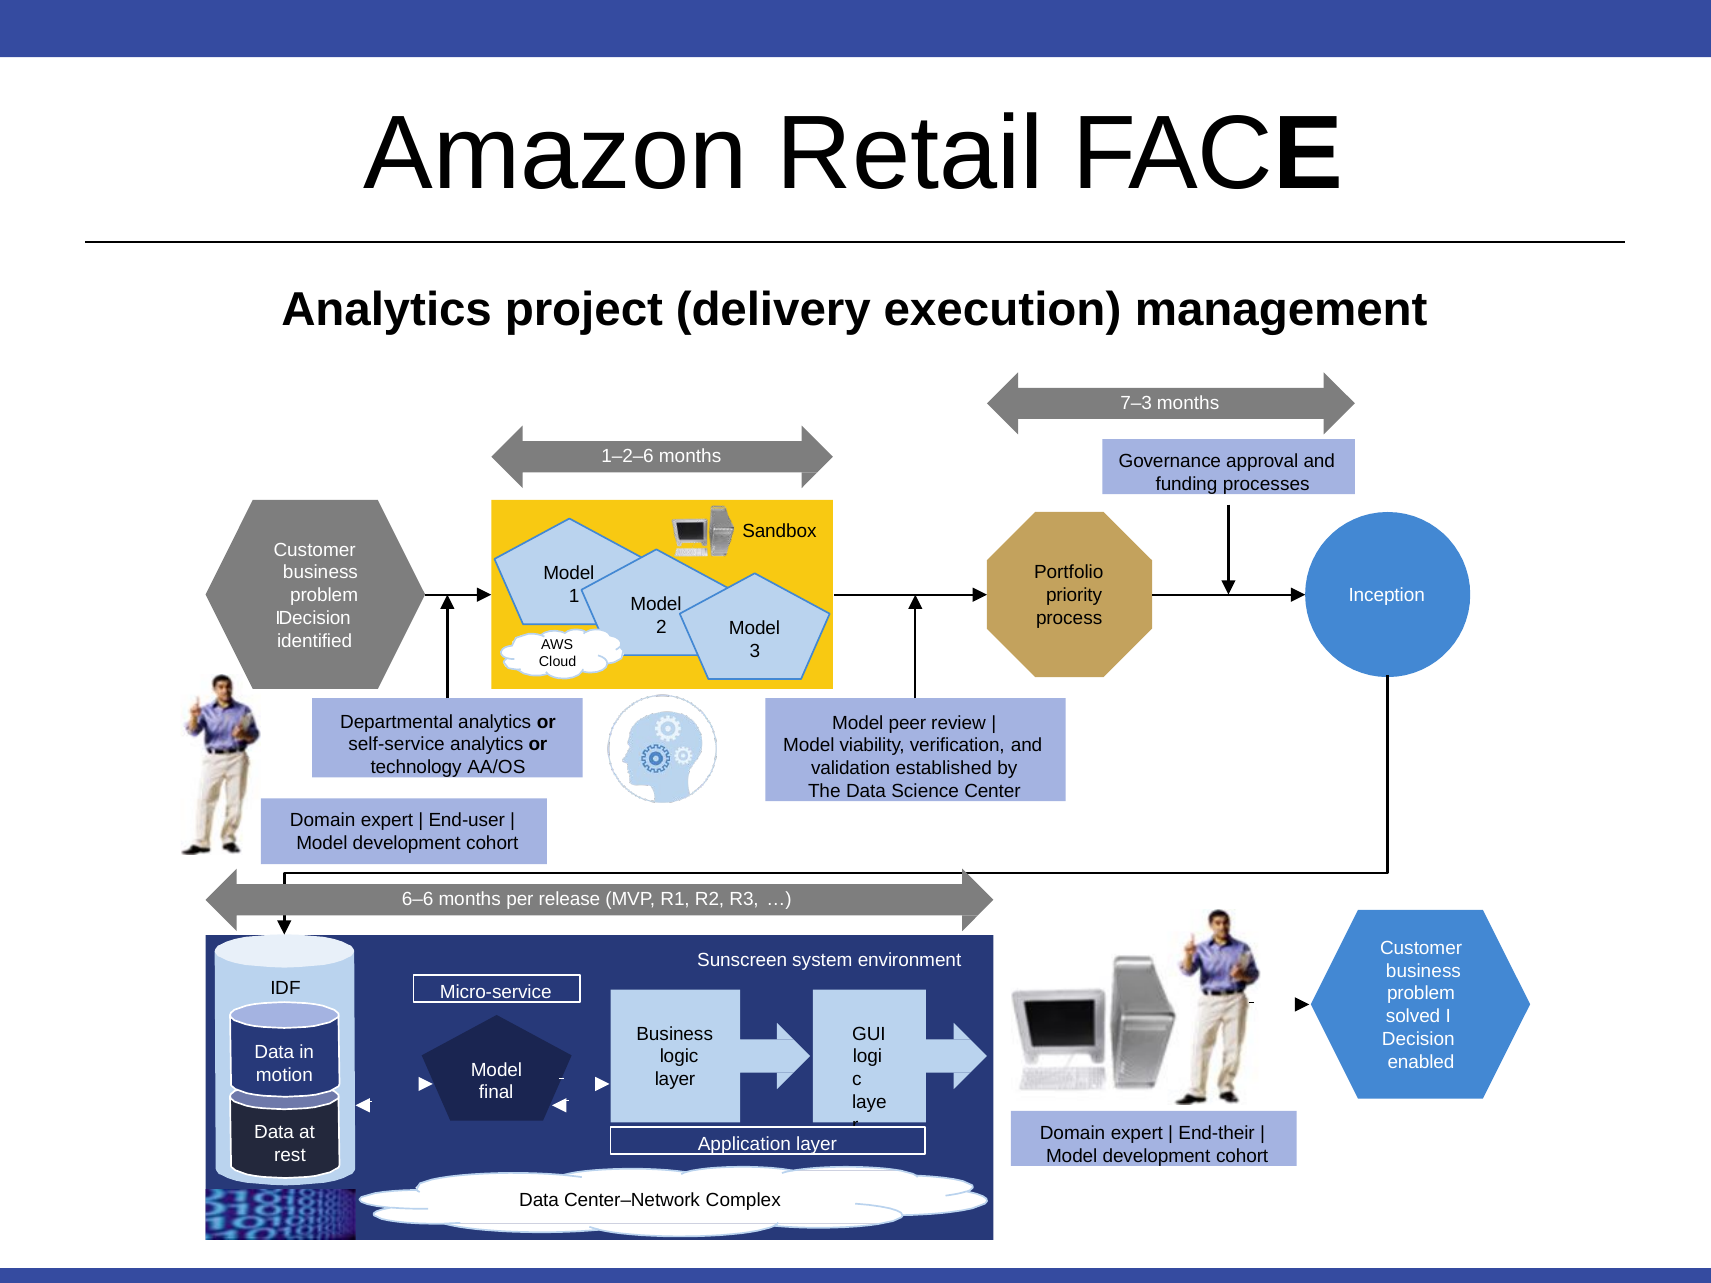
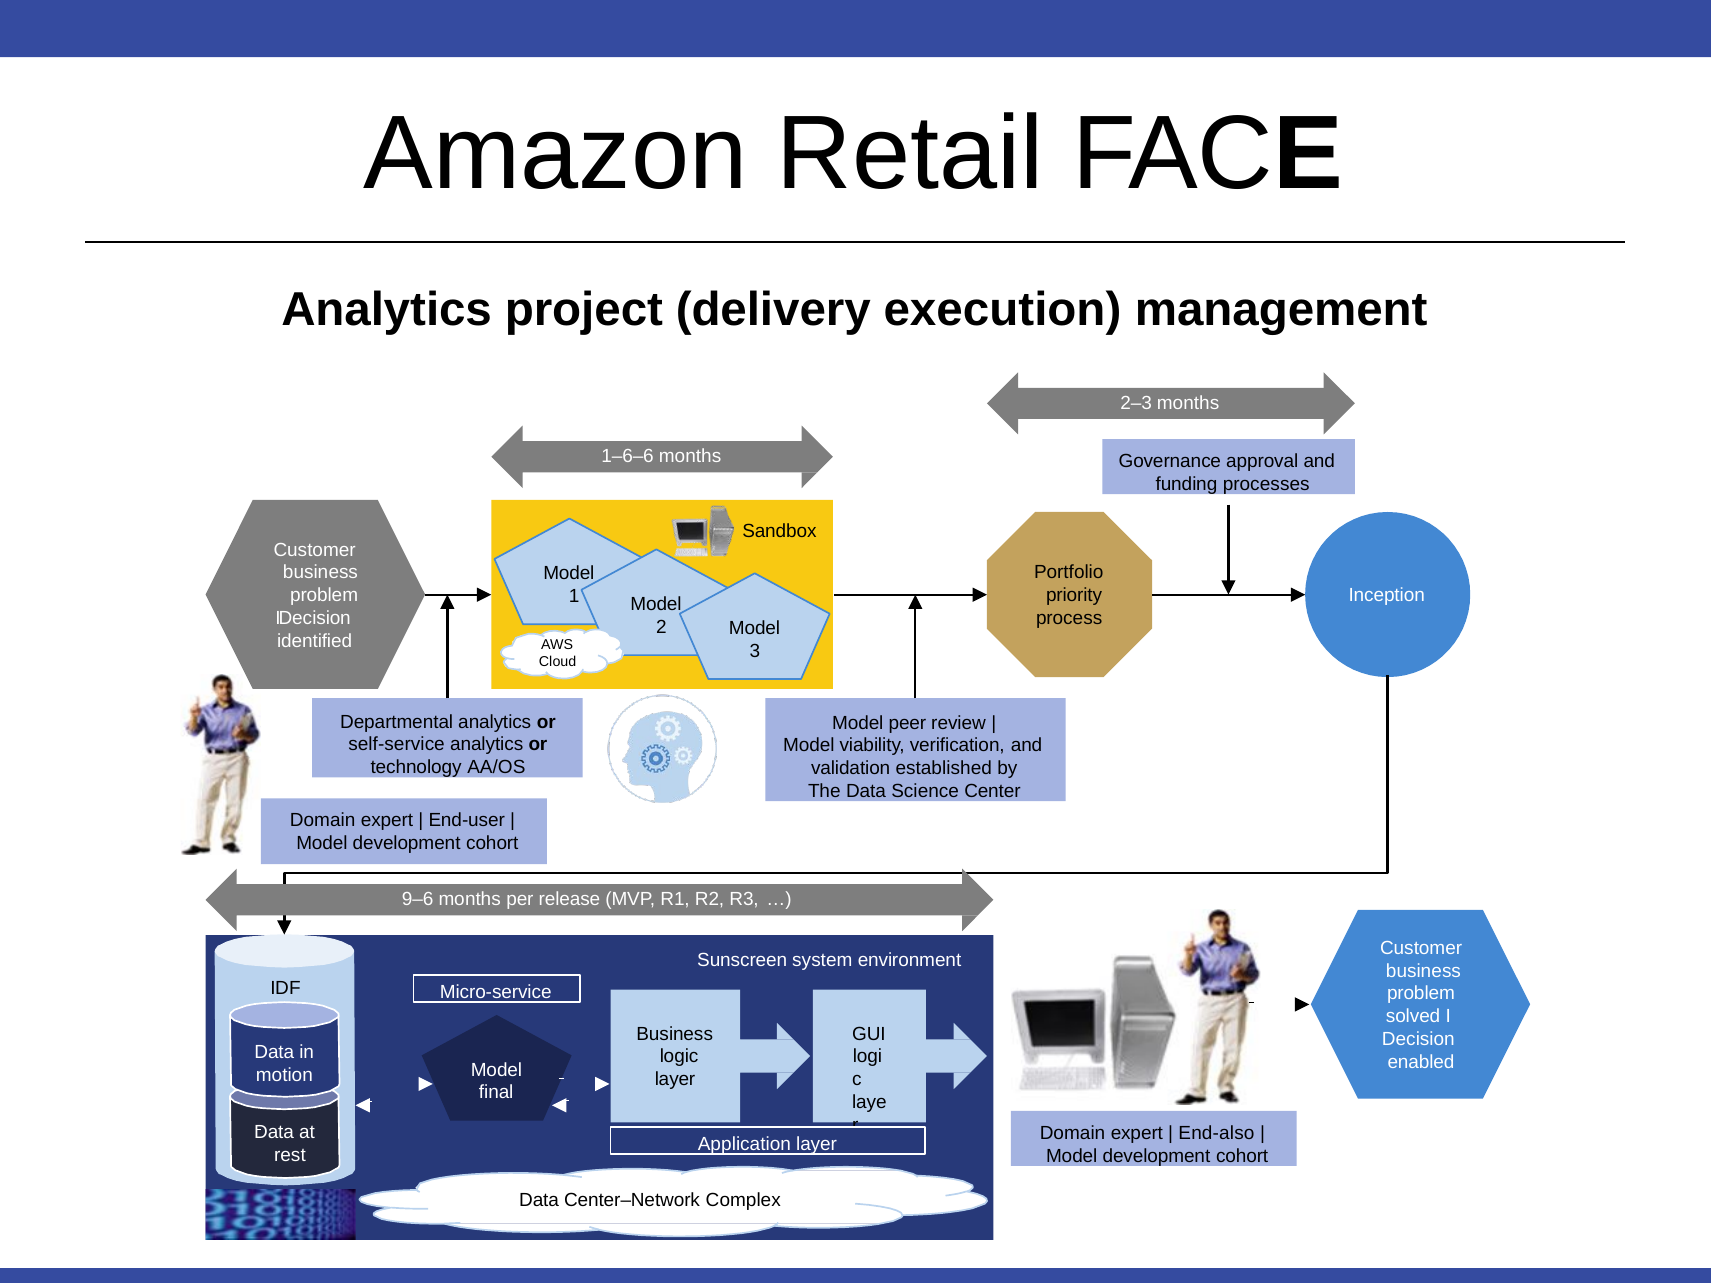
7–3: 7–3 -> 2–3 (1136, 403)
1–2–6: 1–2–6 -> 1–6–6 (628, 456)
6–6: 6–6 -> 9–6 (418, 899)
End-their: End-their -> End-also (1216, 1133)
